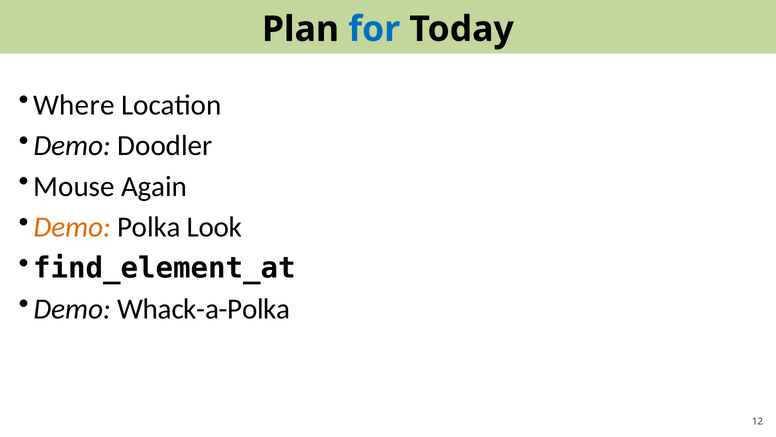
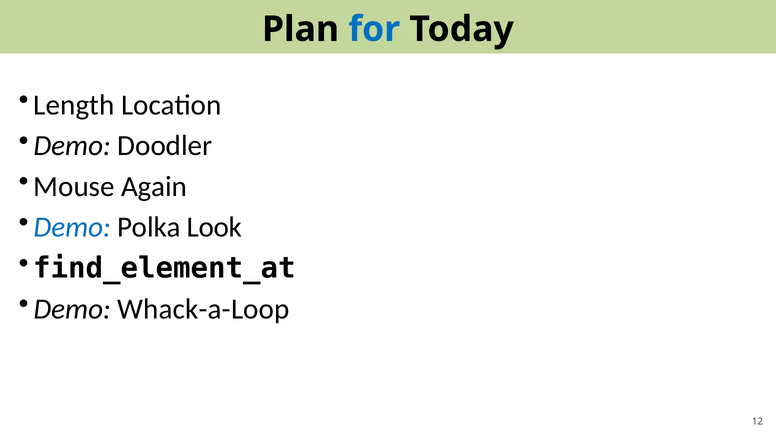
Where: Where -> Length (74, 105)
Demo colour: orange -> blue (72, 227)
Whack-a-Polka: Whack-a-Polka -> Whack-a-Loop (204, 309)
